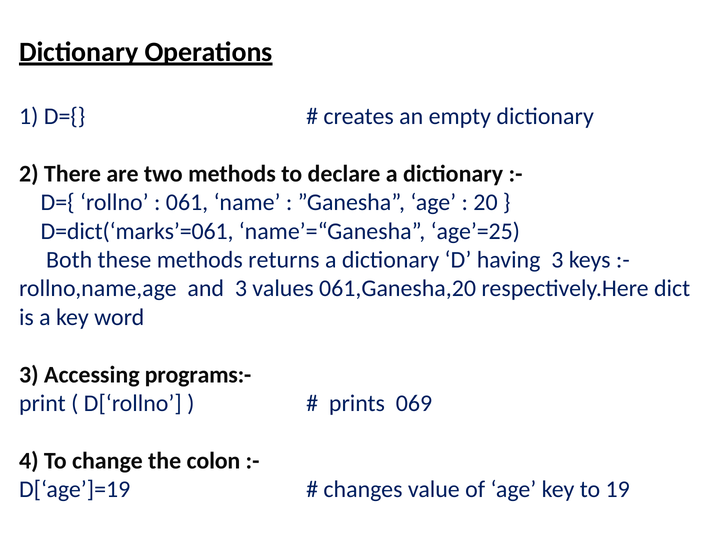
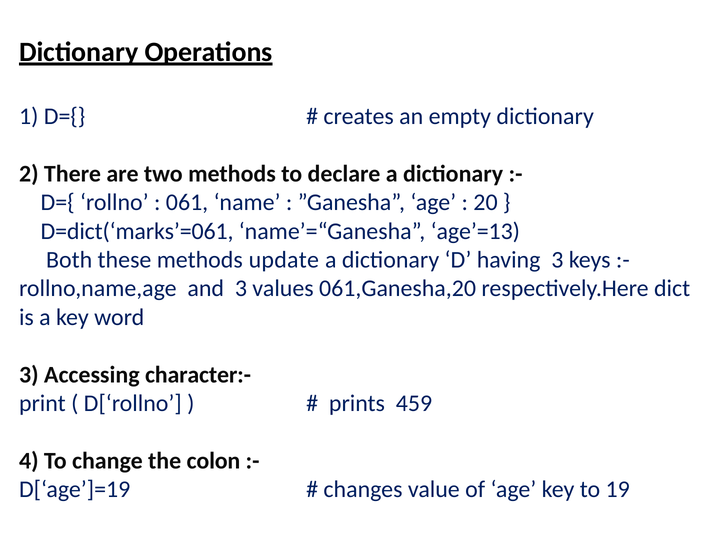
age’=25: age’=25 -> age’=13 (475, 231)
returns: returns -> update (284, 260)
programs:-: programs:- -> character:- (198, 375)
069: 069 -> 459 (414, 404)
